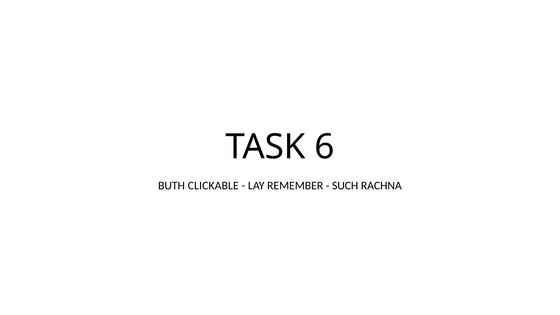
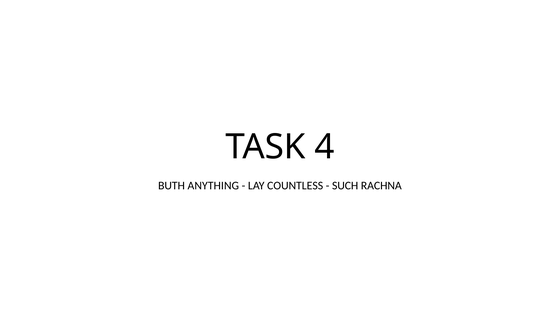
6: 6 -> 4 (325, 147)
CLICKABLE: CLICKABLE -> ANYTHING (213, 186)
REMEMBER: REMEMBER -> COUNTLESS (295, 186)
